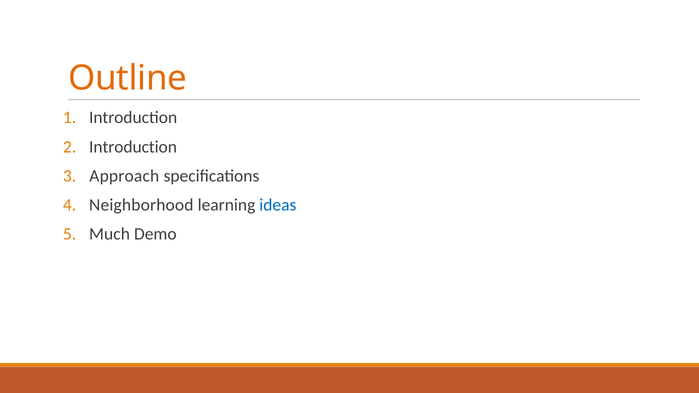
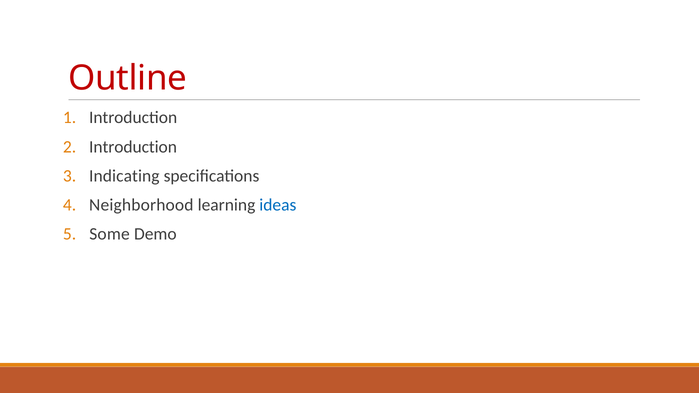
Outline colour: orange -> red (128, 78)
Approach: Approach -> Indicating (124, 176)
Much: Much -> Some (109, 234)
